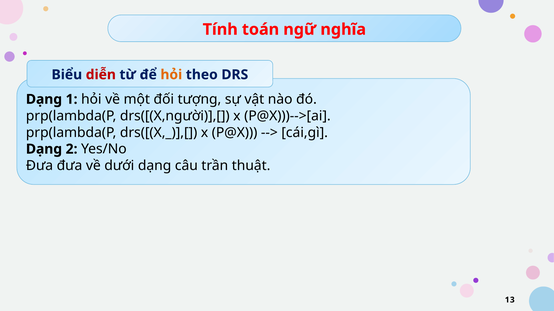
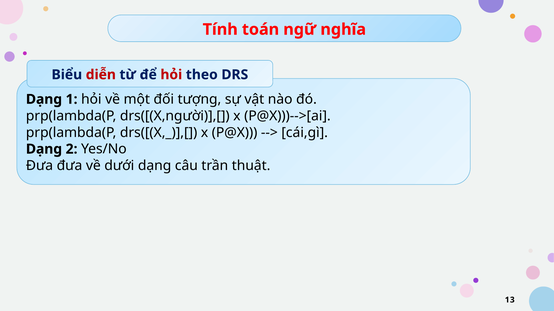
hỏi colour: orange -> red (171, 75)
